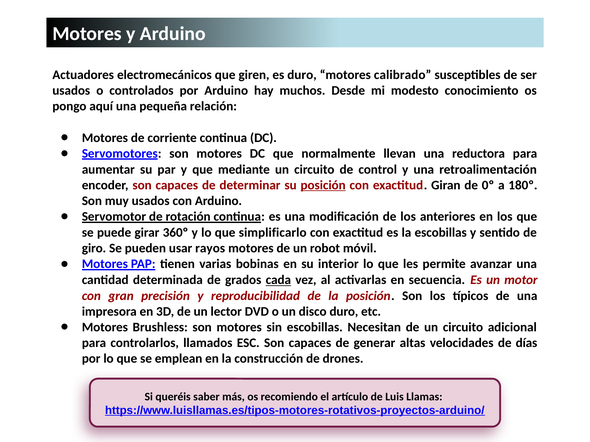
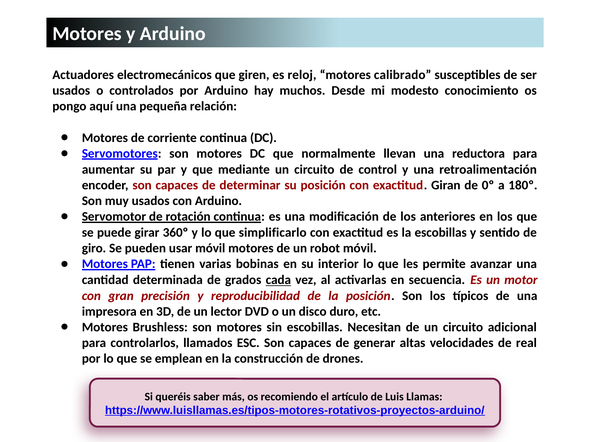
es duro: duro -> reloj (302, 75)
posición underline: present -> none (323, 185)
usar rayos: rayos -> móvil (210, 249)
días: días -> real (526, 343)
